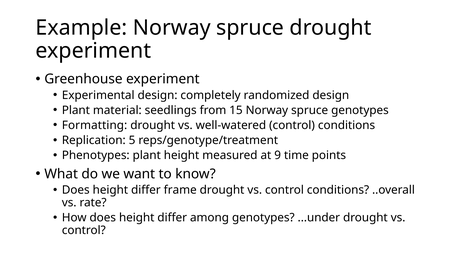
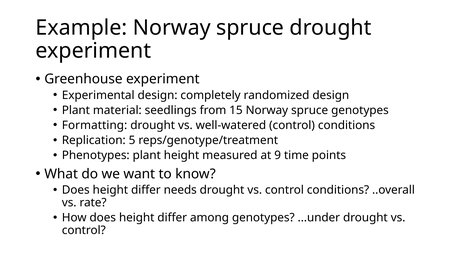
frame: frame -> needs (180, 190)
